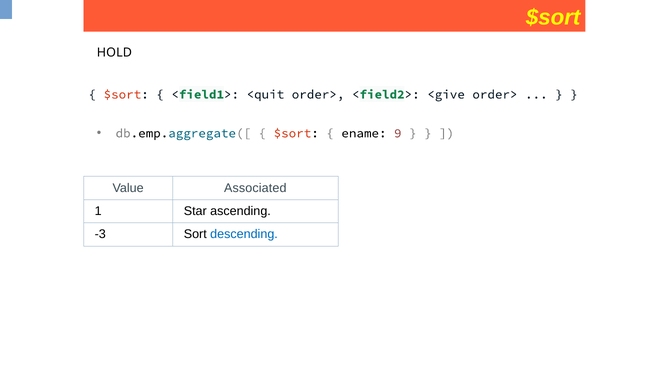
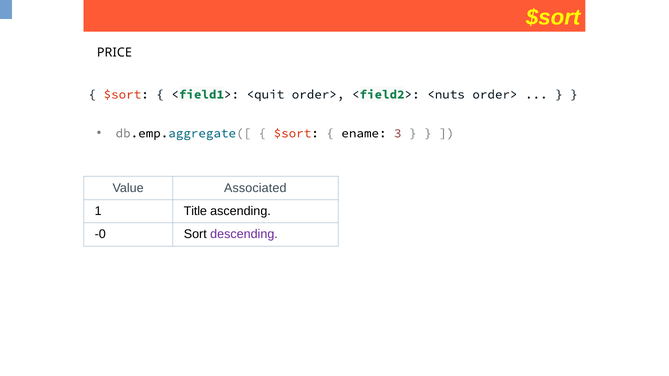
HOLD: HOLD -> PRICE (114, 53)
<give: <give -> <nuts (446, 94)
9: 9 -> 3 (398, 133)
Star: Star -> Title (195, 211)
-3: -3 -> -0 (100, 235)
descending colour: blue -> purple (244, 235)
